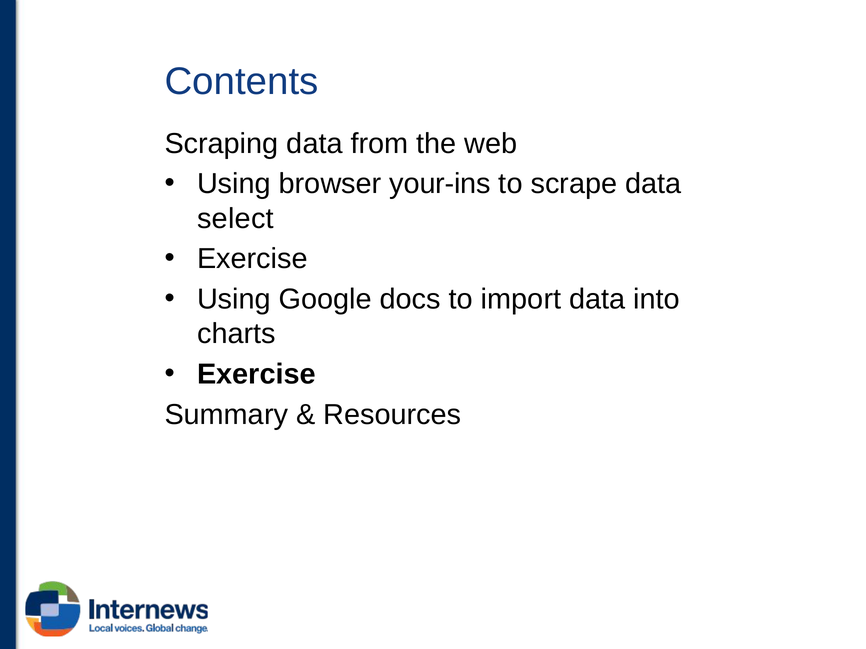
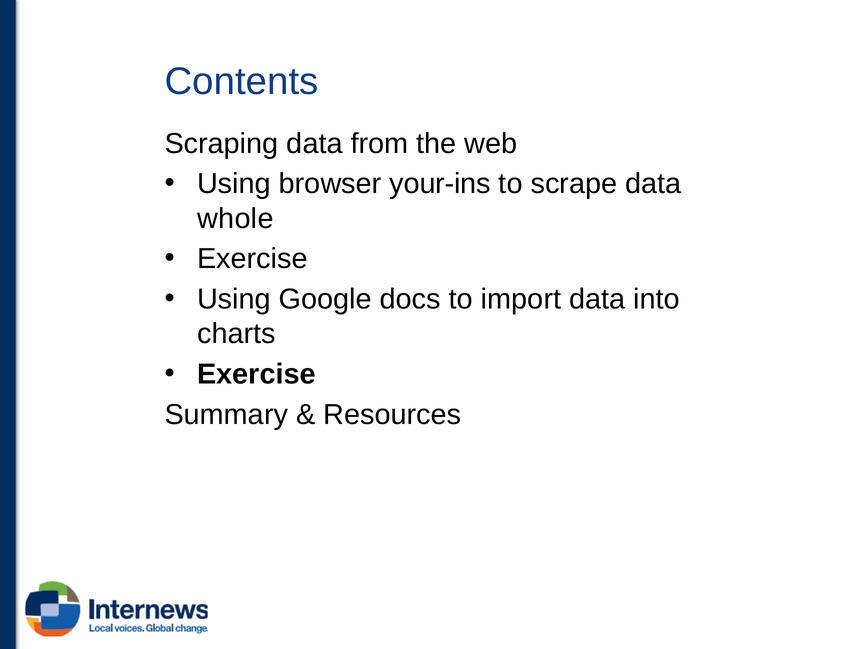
select: select -> whole (235, 219)
